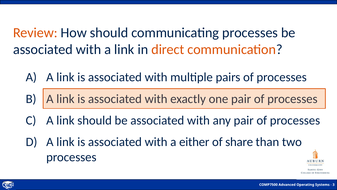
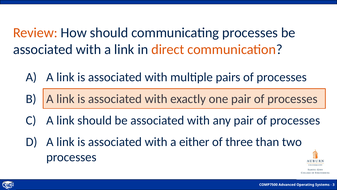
share: share -> three (239, 142)
